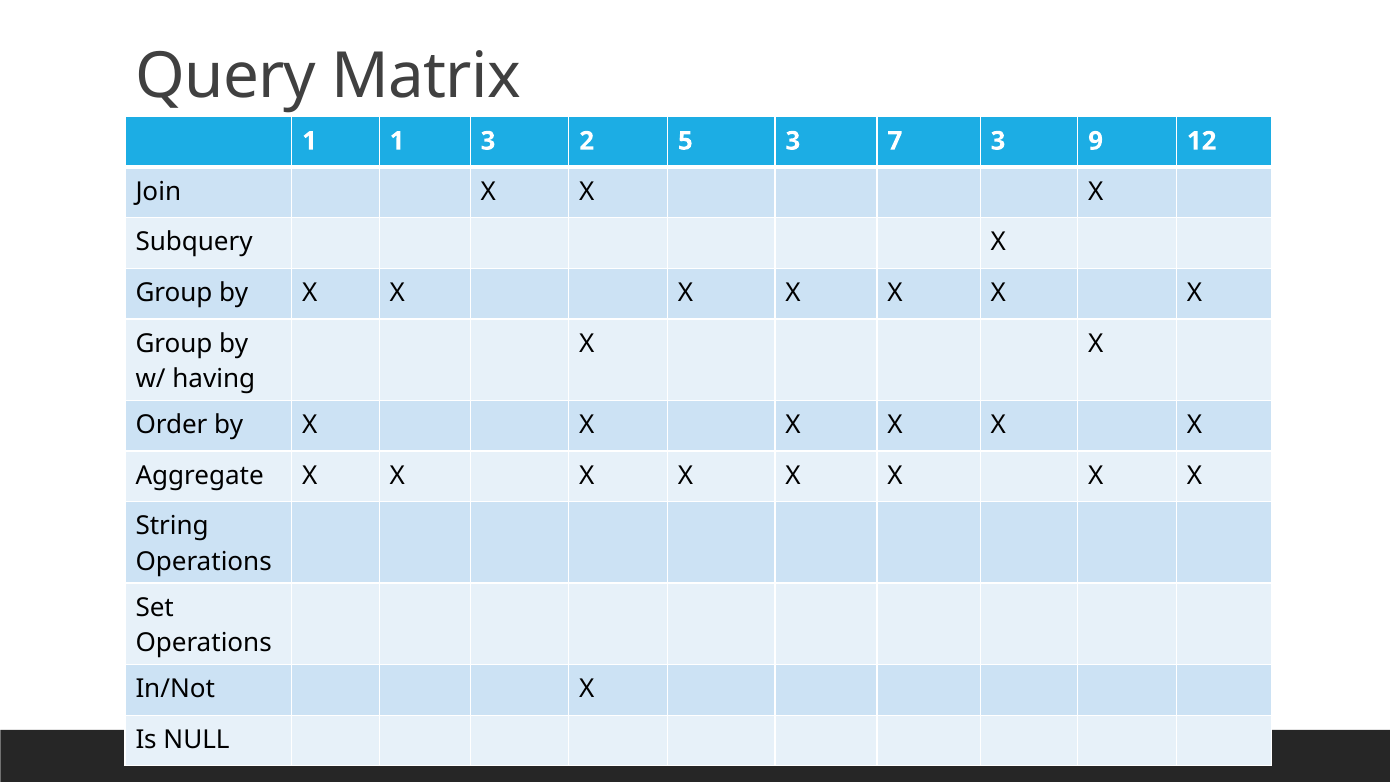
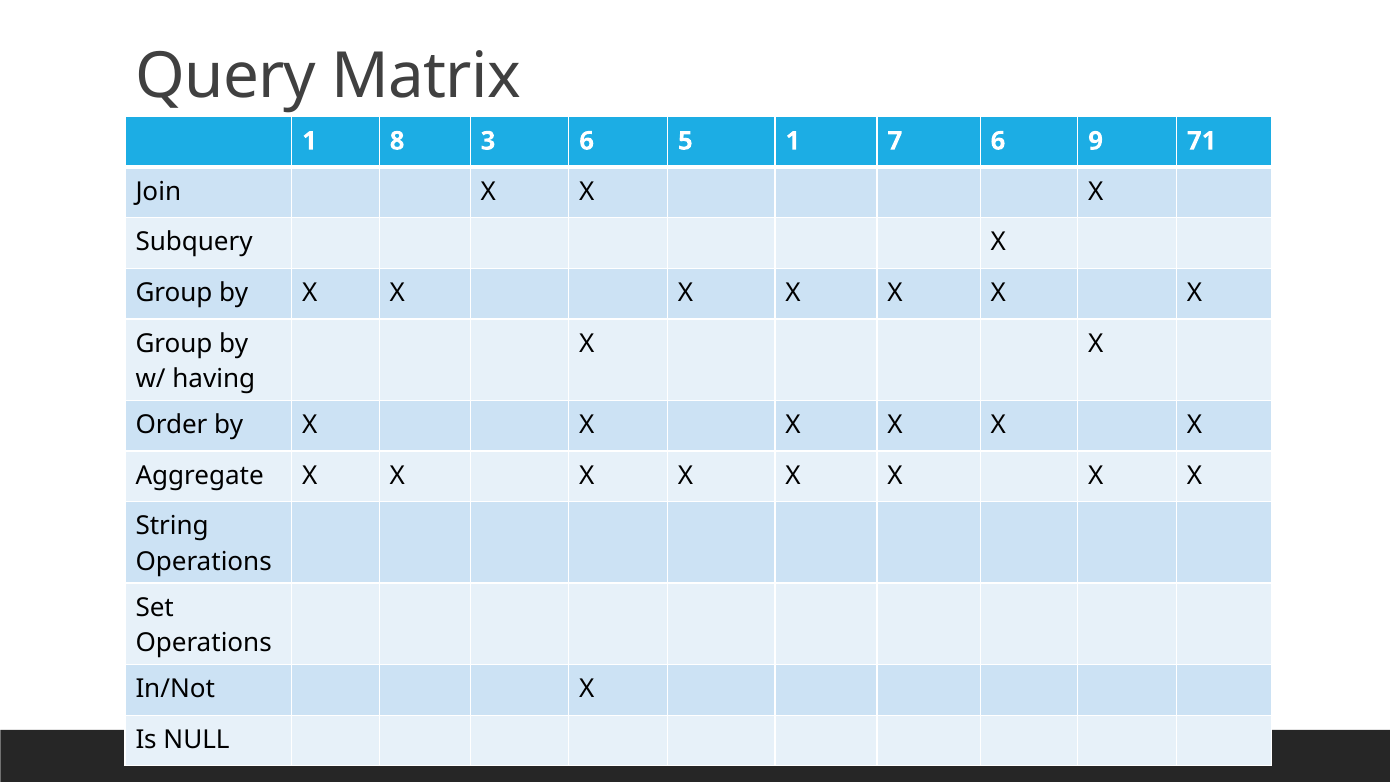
1 1: 1 -> 8 (397, 141)
3 2: 2 -> 6 (587, 141)
5 3: 3 -> 1 (793, 141)
7 3: 3 -> 6 (998, 141)
12: 12 -> 71 (1202, 141)
